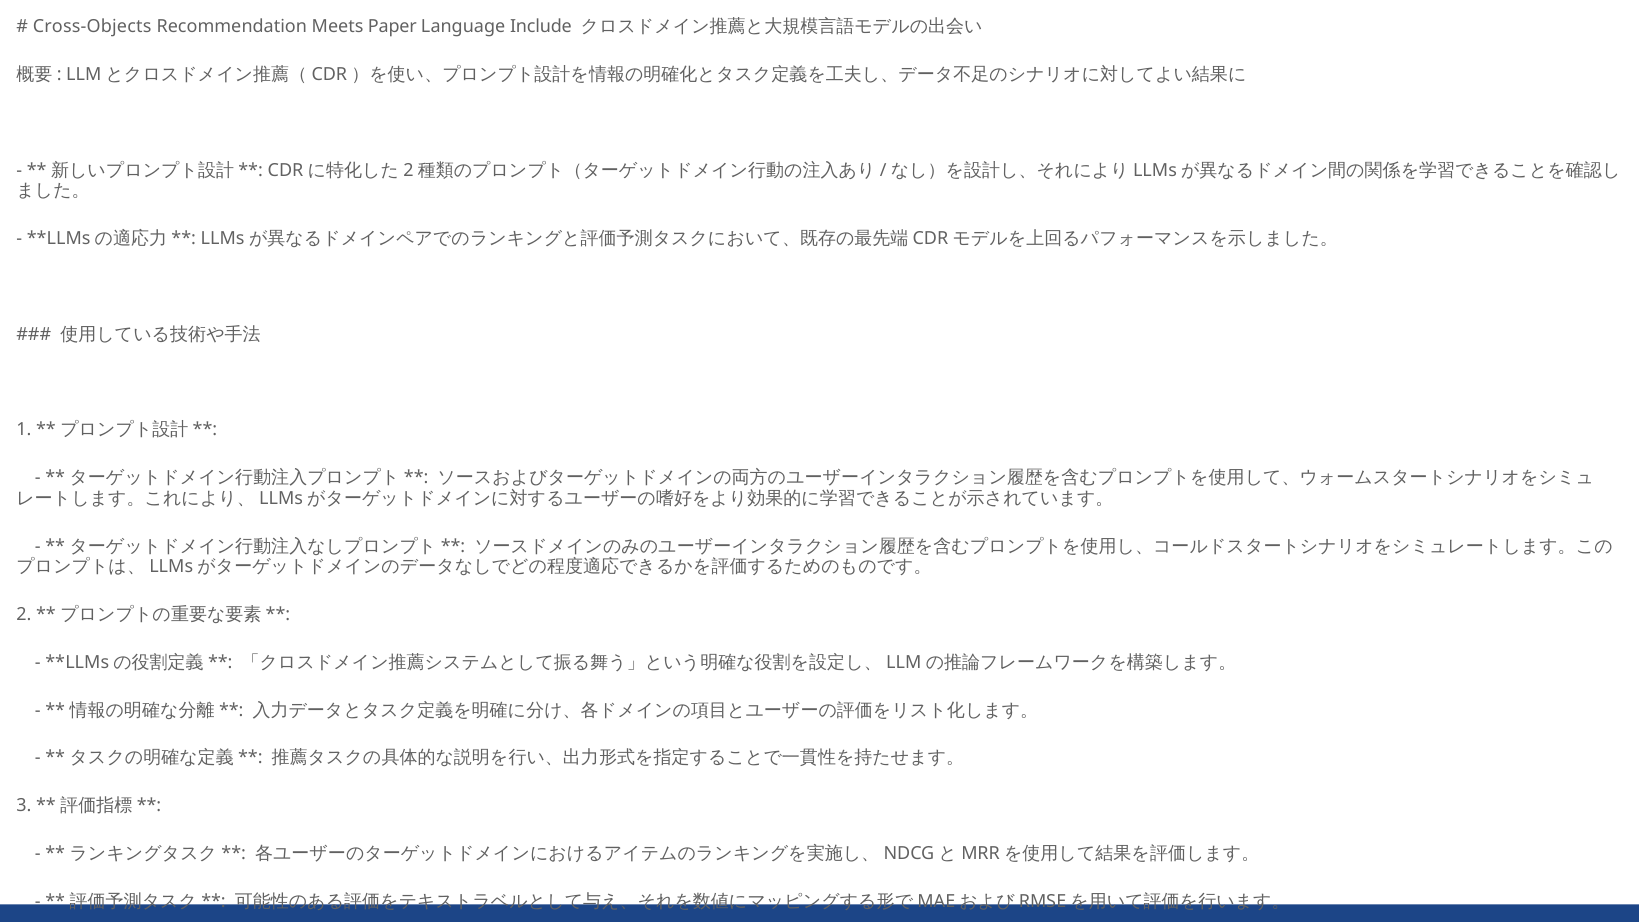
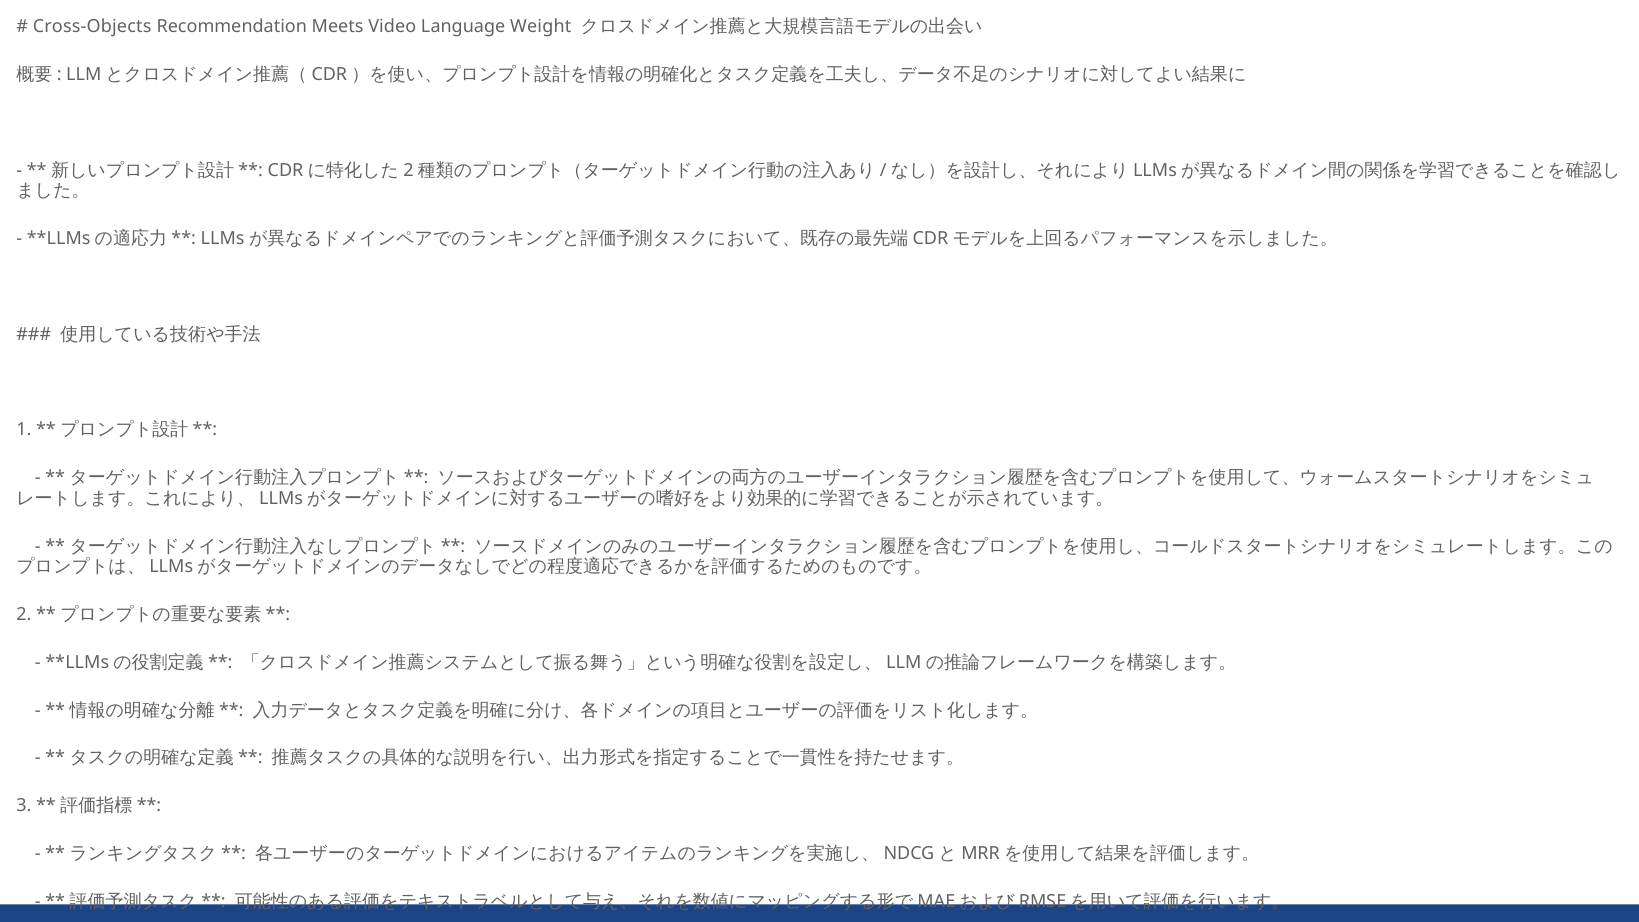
Paper: Paper -> Video (392, 27)
Include: Include -> Weight (541, 27)
